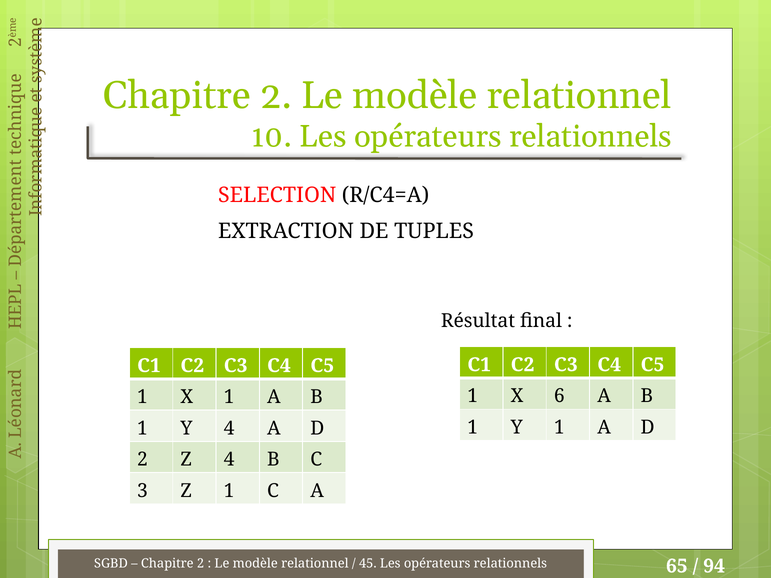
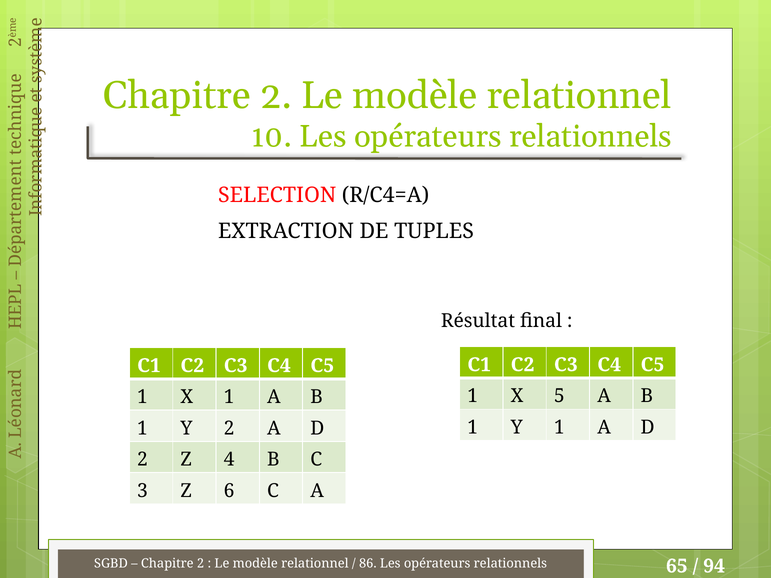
6: 6 -> 5 (559, 396)
Y 4: 4 -> 2 (229, 428)
Z 1: 1 -> 6 (229, 491)
45: 45 -> 86 (368, 564)
